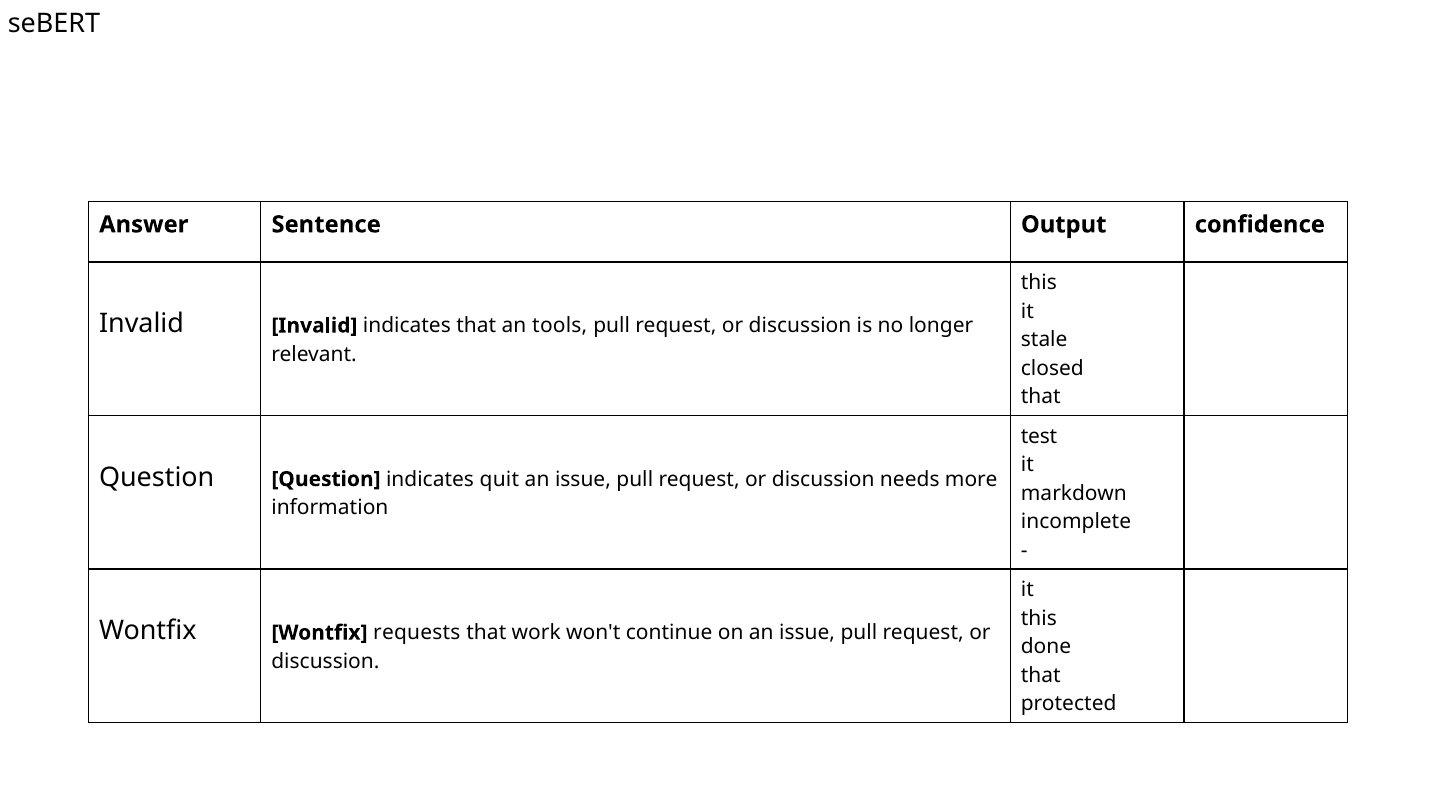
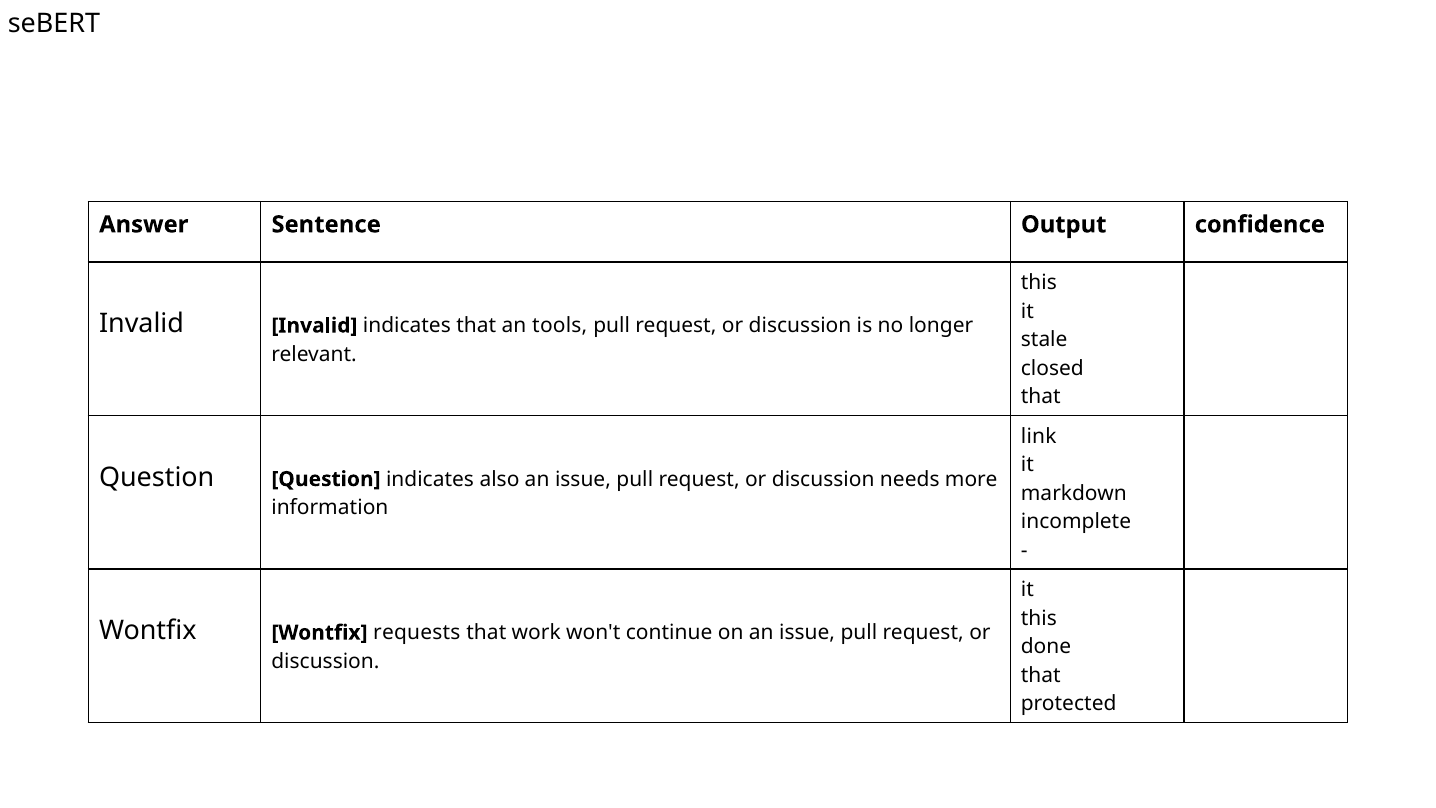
test: test -> link (1039, 436)
quit: quit -> also (499, 479)
